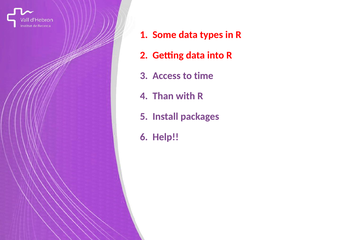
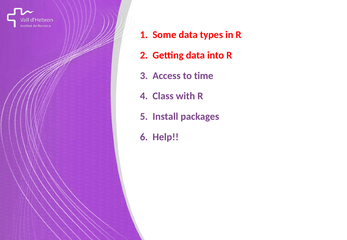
Than: Than -> Class (163, 96)
